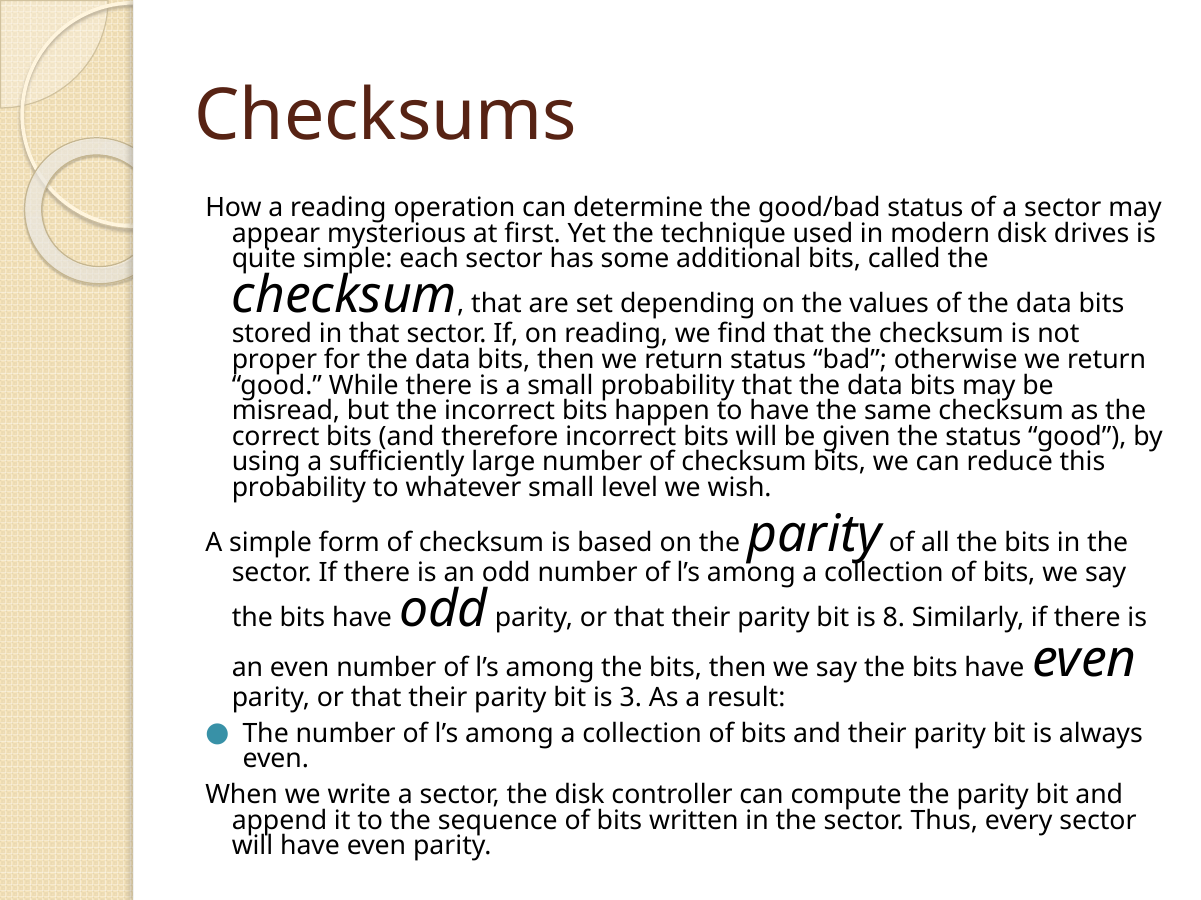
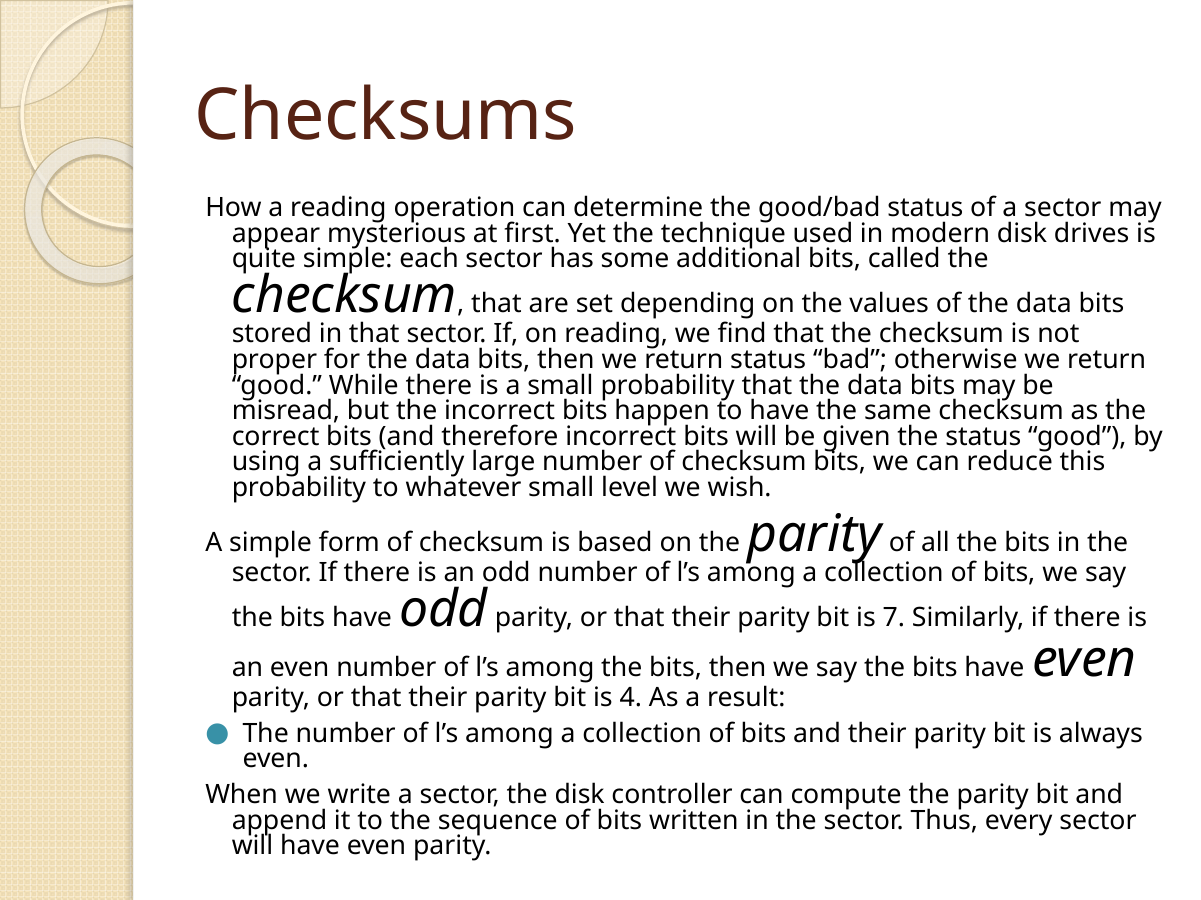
8: 8 -> 7 (894, 618)
3: 3 -> 4 (631, 698)
